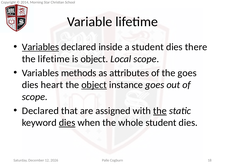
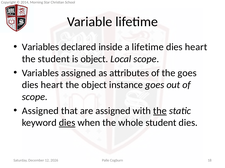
Variables underline: present -> none (40, 47)
a student: student -> lifetime (148, 47)
there: there -> heart (196, 47)
the lifetime: lifetime -> student (54, 59)
Variables methods: methods -> assigned (79, 73)
object underline: present -> none (94, 85)
Declared: Declared -> Assigned (40, 111)
